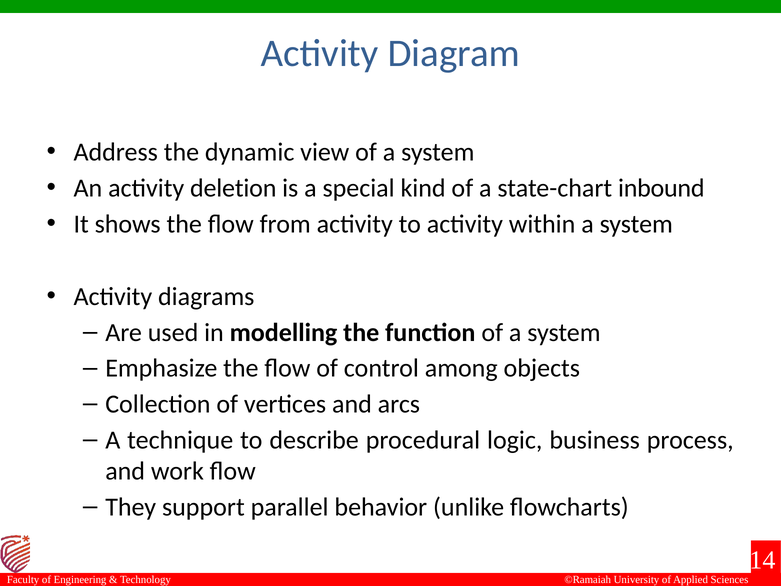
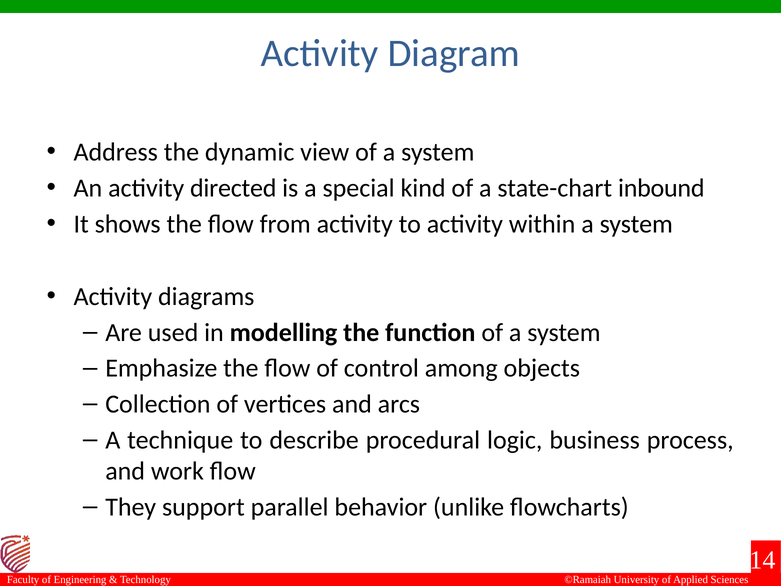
deletion: deletion -> directed (233, 188)
